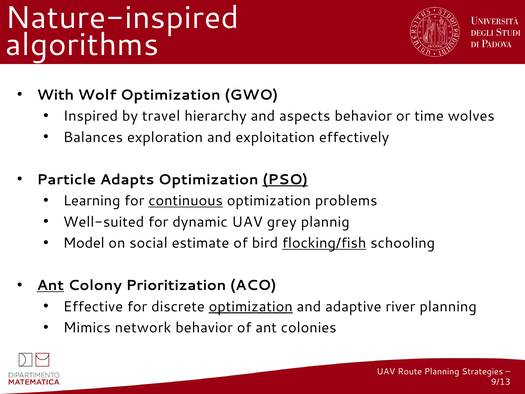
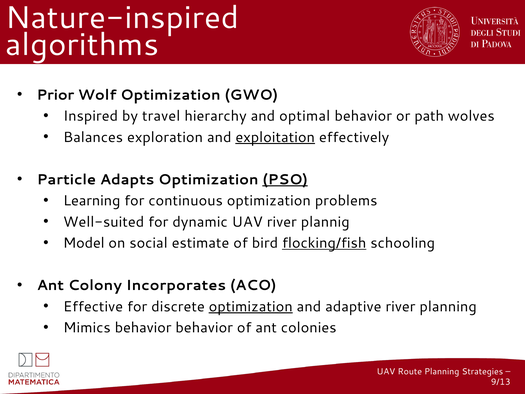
With: With -> Prior (55, 95)
aspects: aspects -> optimal (305, 116)
time: time -> path (429, 116)
exploitation underline: none -> present (275, 137)
continuous underline: present -> none (186, 201)
UAV grey: grey -> river (282, 222)
Ant underline: present -> none (50, 285)
Prioritization: Prioritization -> Incorporates (176, 285)
Mimics network: network -> behavior (143, 328)
